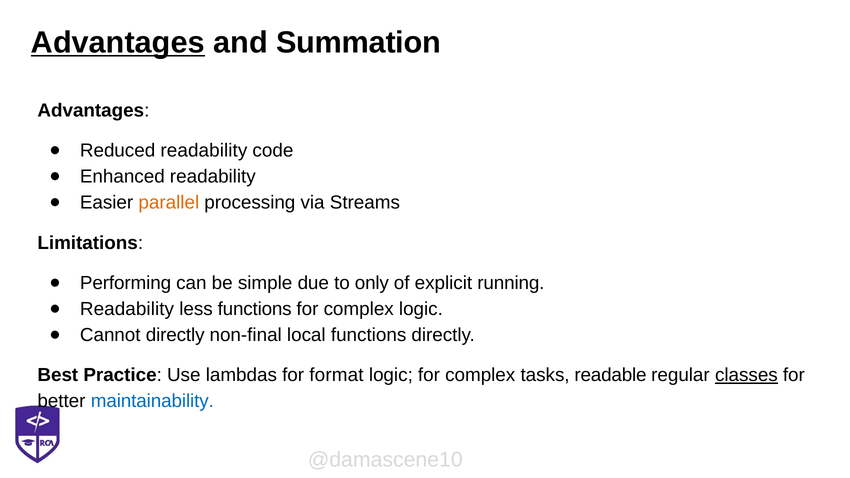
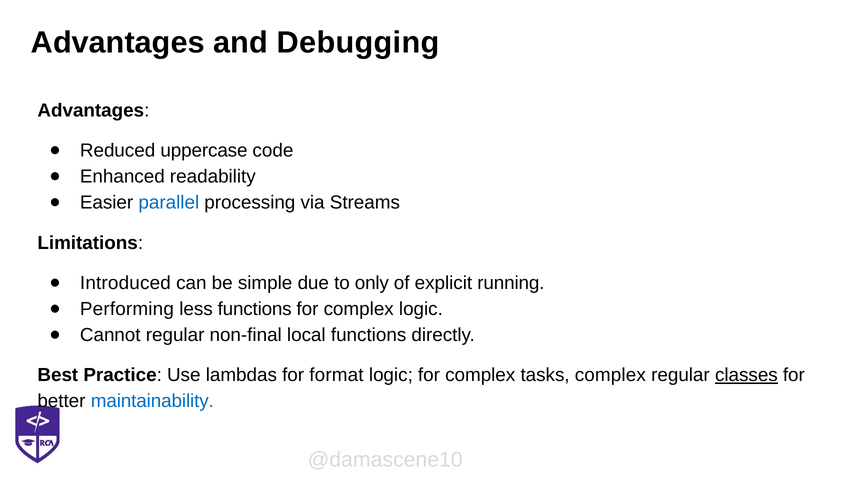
Advantages underline: present -> none (118, 43)
Summation: Summation -> Debugging (358, 43)
Reduced readability: readability -> uppercase (204, 151)
parallel colour: orange -> blue (169, 203)
Performing: Performing -> Introduced (125, 283)
Readability: Readability -> Performing (127, 309)
Cannot directly: directly -> regular (175, 335)
tasks readable: readable -> complex (610, 375)
